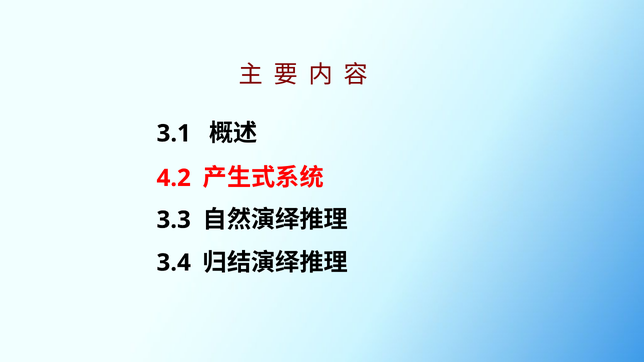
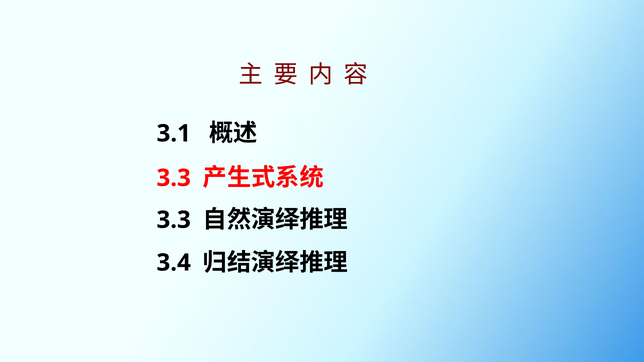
4.2: 4.2 -> 3.3 (174, 178)
